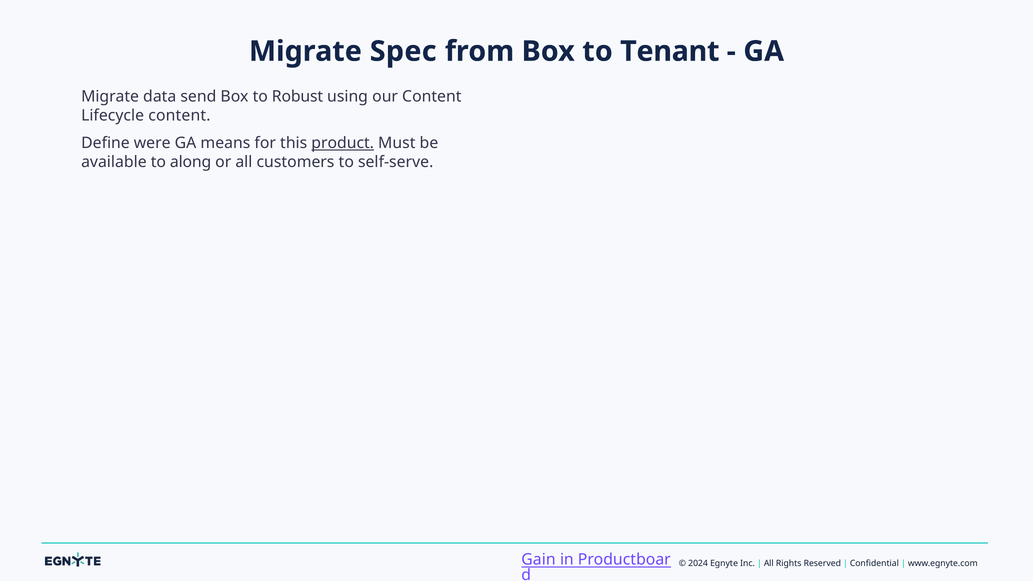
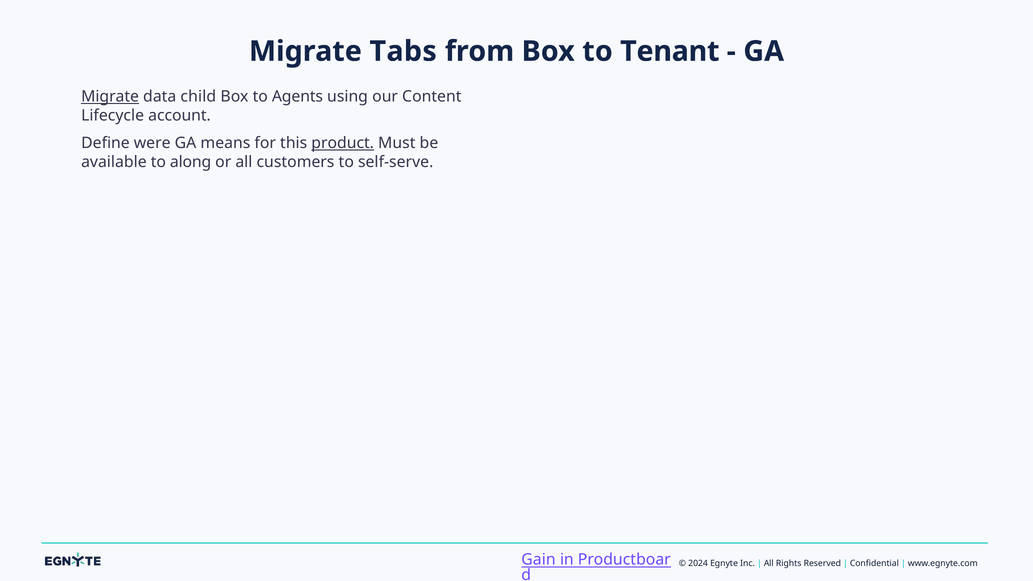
Spec: Spec -> Tabs (403, 51)
Migrate underline: none -> present (110, 97)
send: send -> child (198, 97)
Robust: Robust -> Agents (297, 97)
Lifecycle content: content -> account (180, 116)
